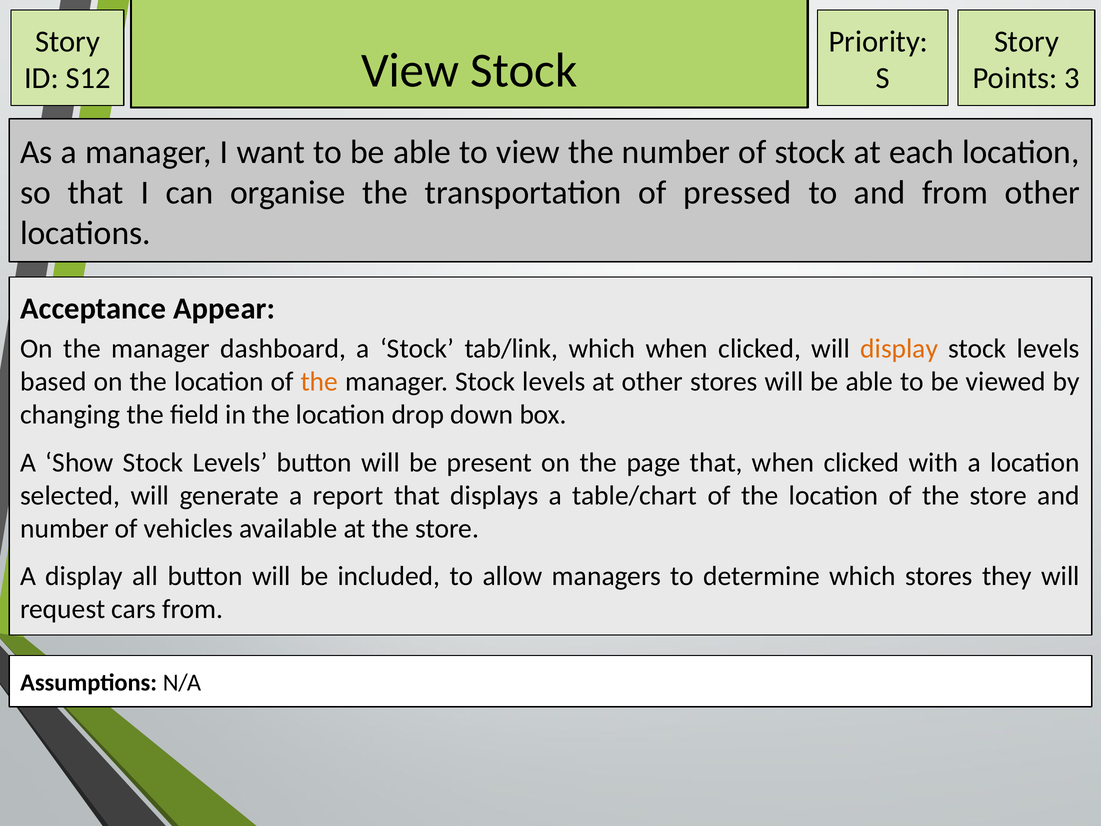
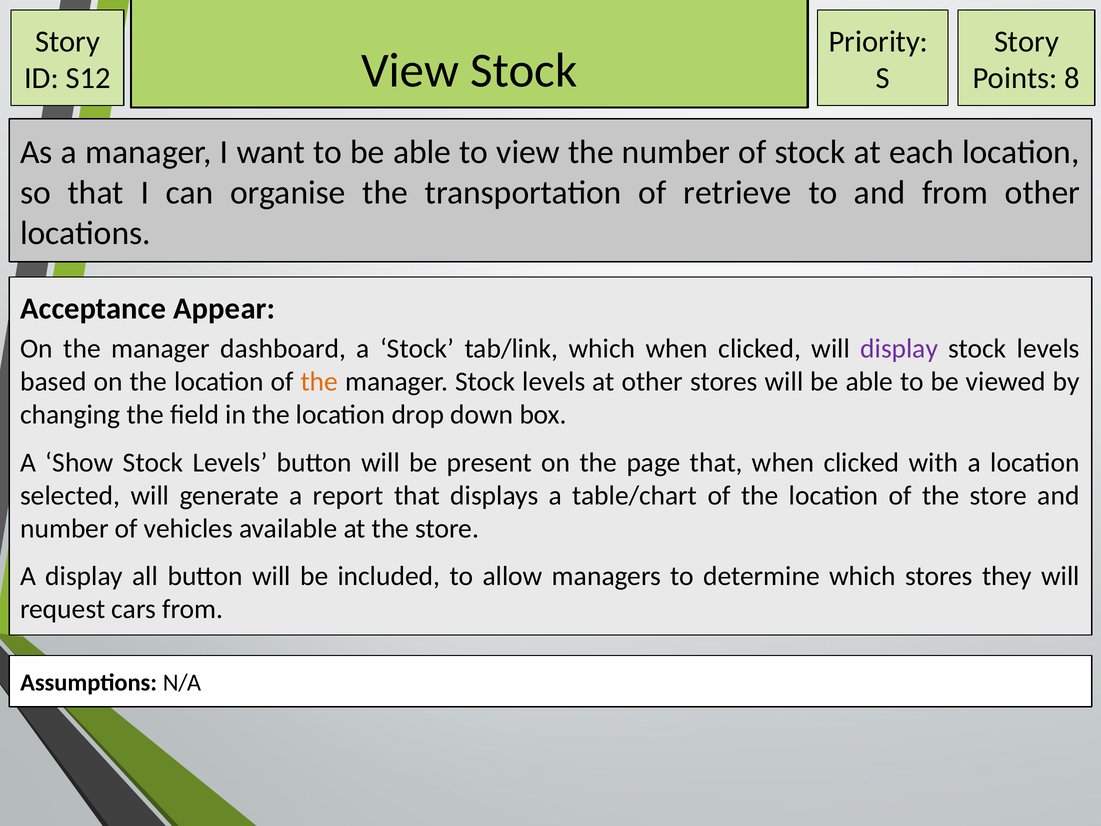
3: 3 -> 8 (1072, 78)
pressed: pressed -> retrieve (737, 193)
display colour: orange -> purple (899, 349)
